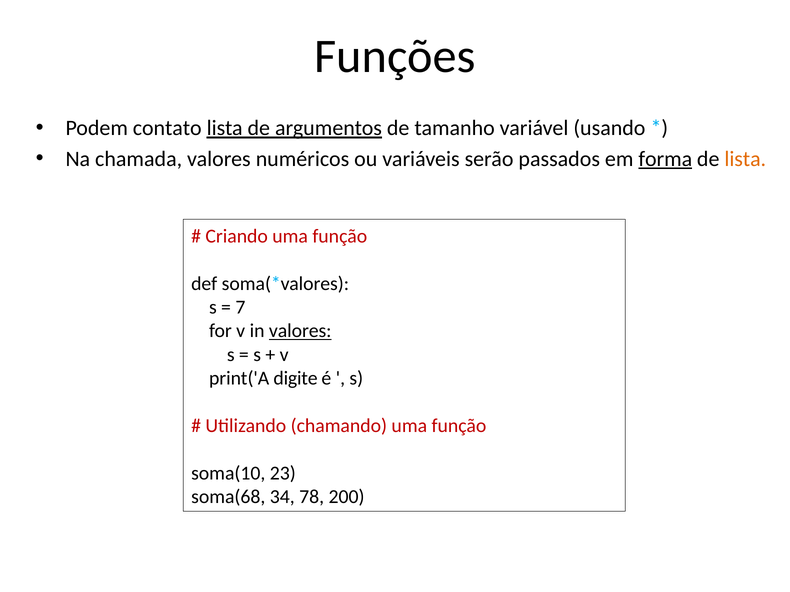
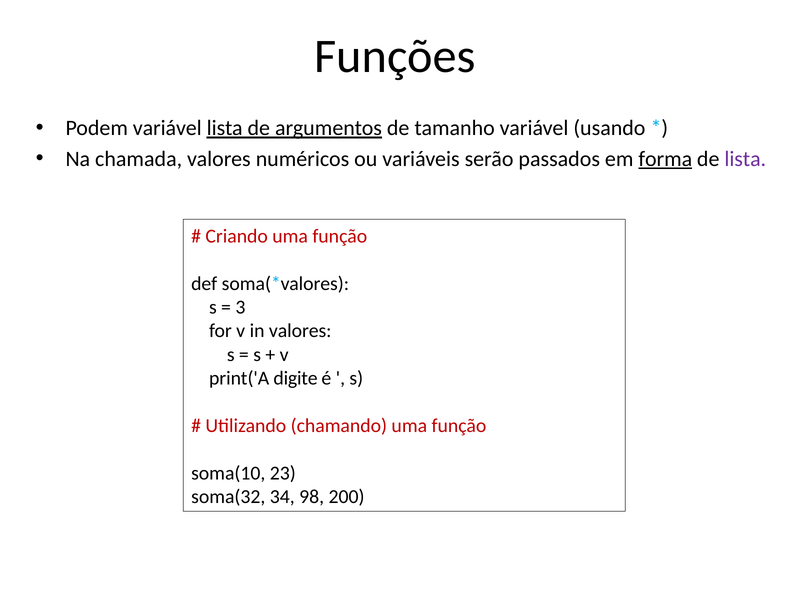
Podem contato: contato -> variável (167, 128)
lista colour: orange -> purple (745, 159)
7: 7 -> 3 (240, 308)
valores underline: present -> none (300, 331)
soma(68: soma(68 -> soma(32 (228, 497)
78: 78 -> 98 (312, 497)
